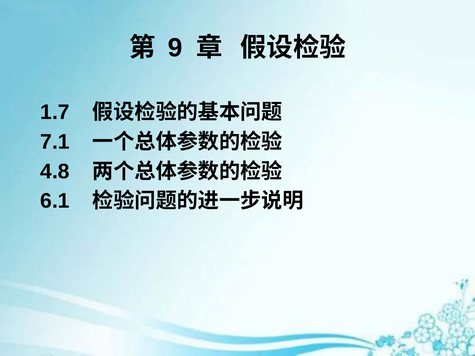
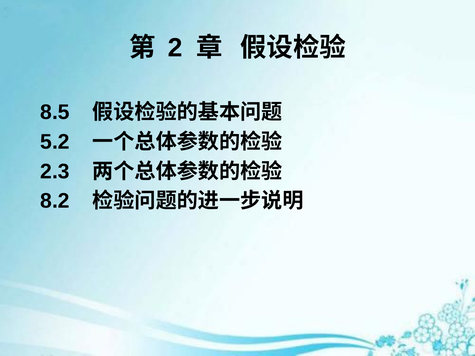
9: 9 -> 2 (175, 48)
1.7: 1.7 -> 8.5 (55, 112)
7.1: 7.1 -> 5.2 (55, 142)
4.8: 4.8 -> 2.3 (55, 172)
6.1: 6.1 -> 8.2 (55, 201)
